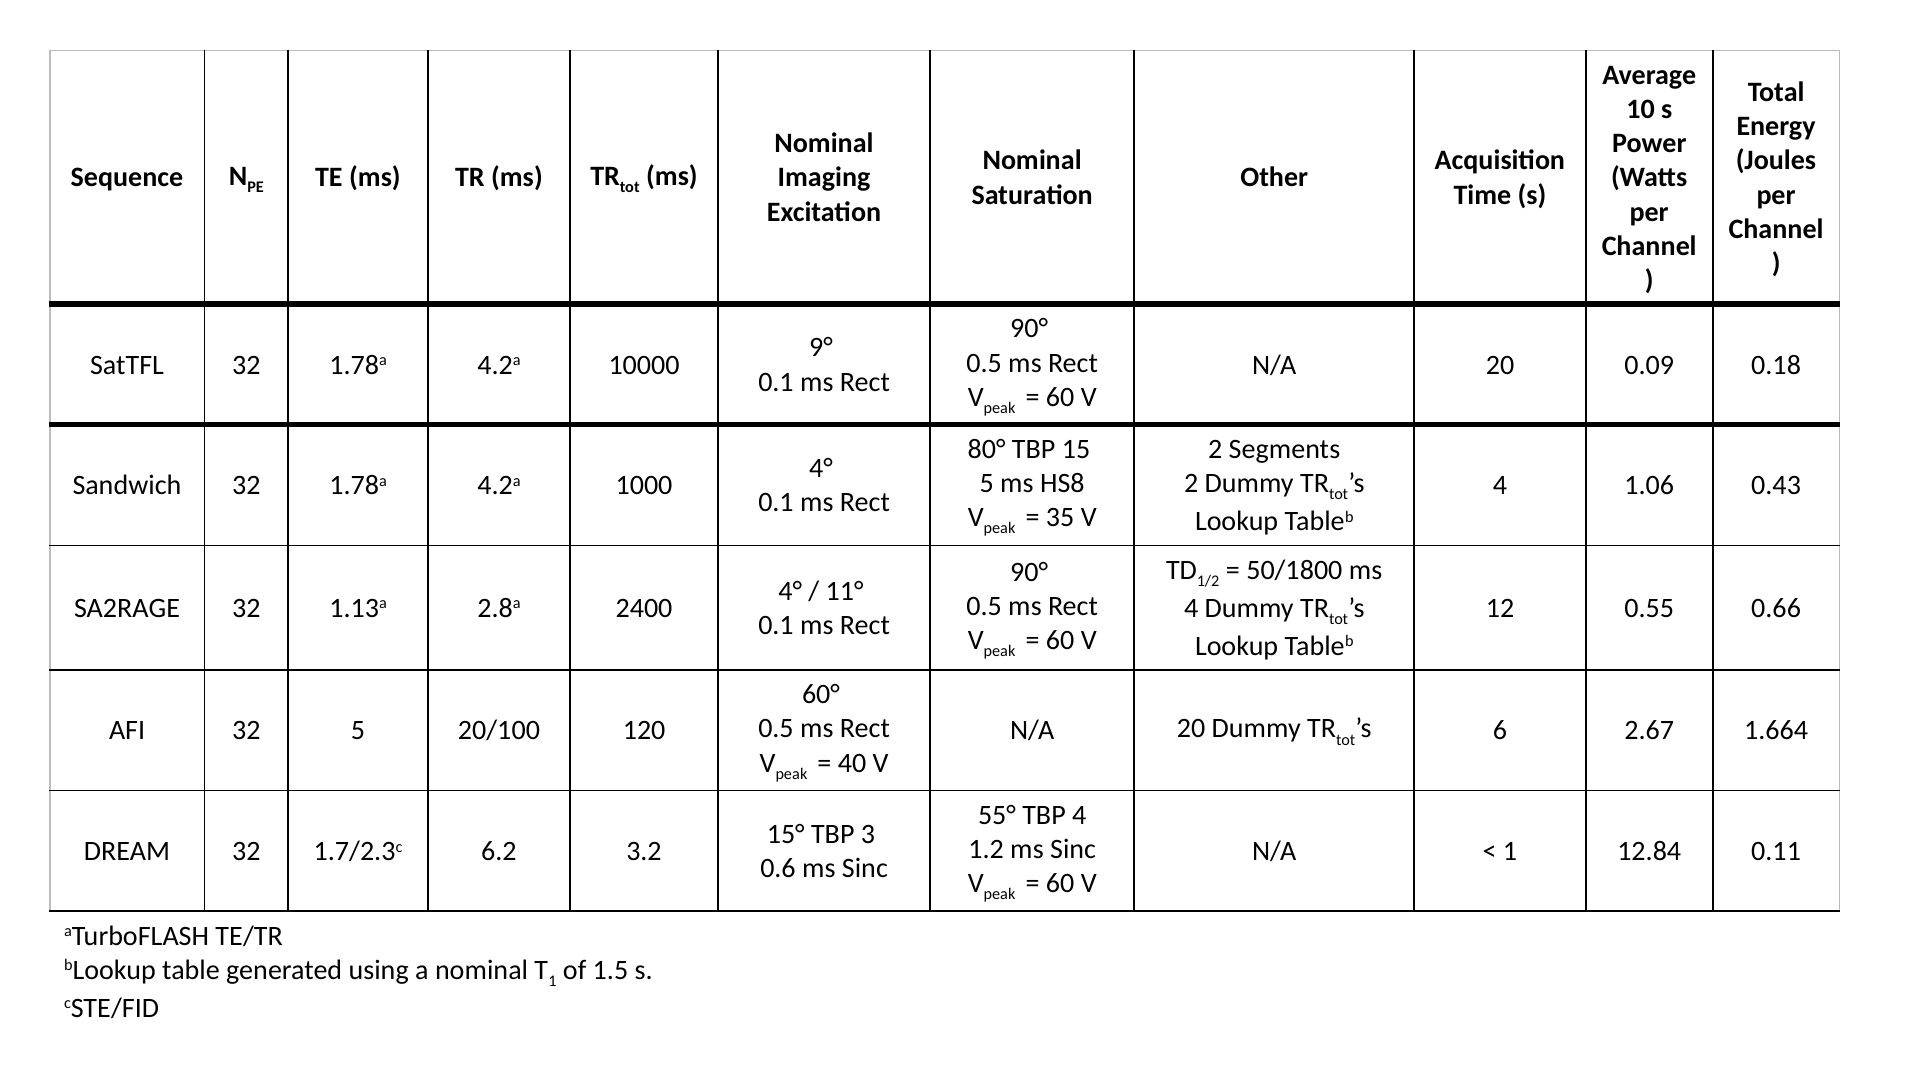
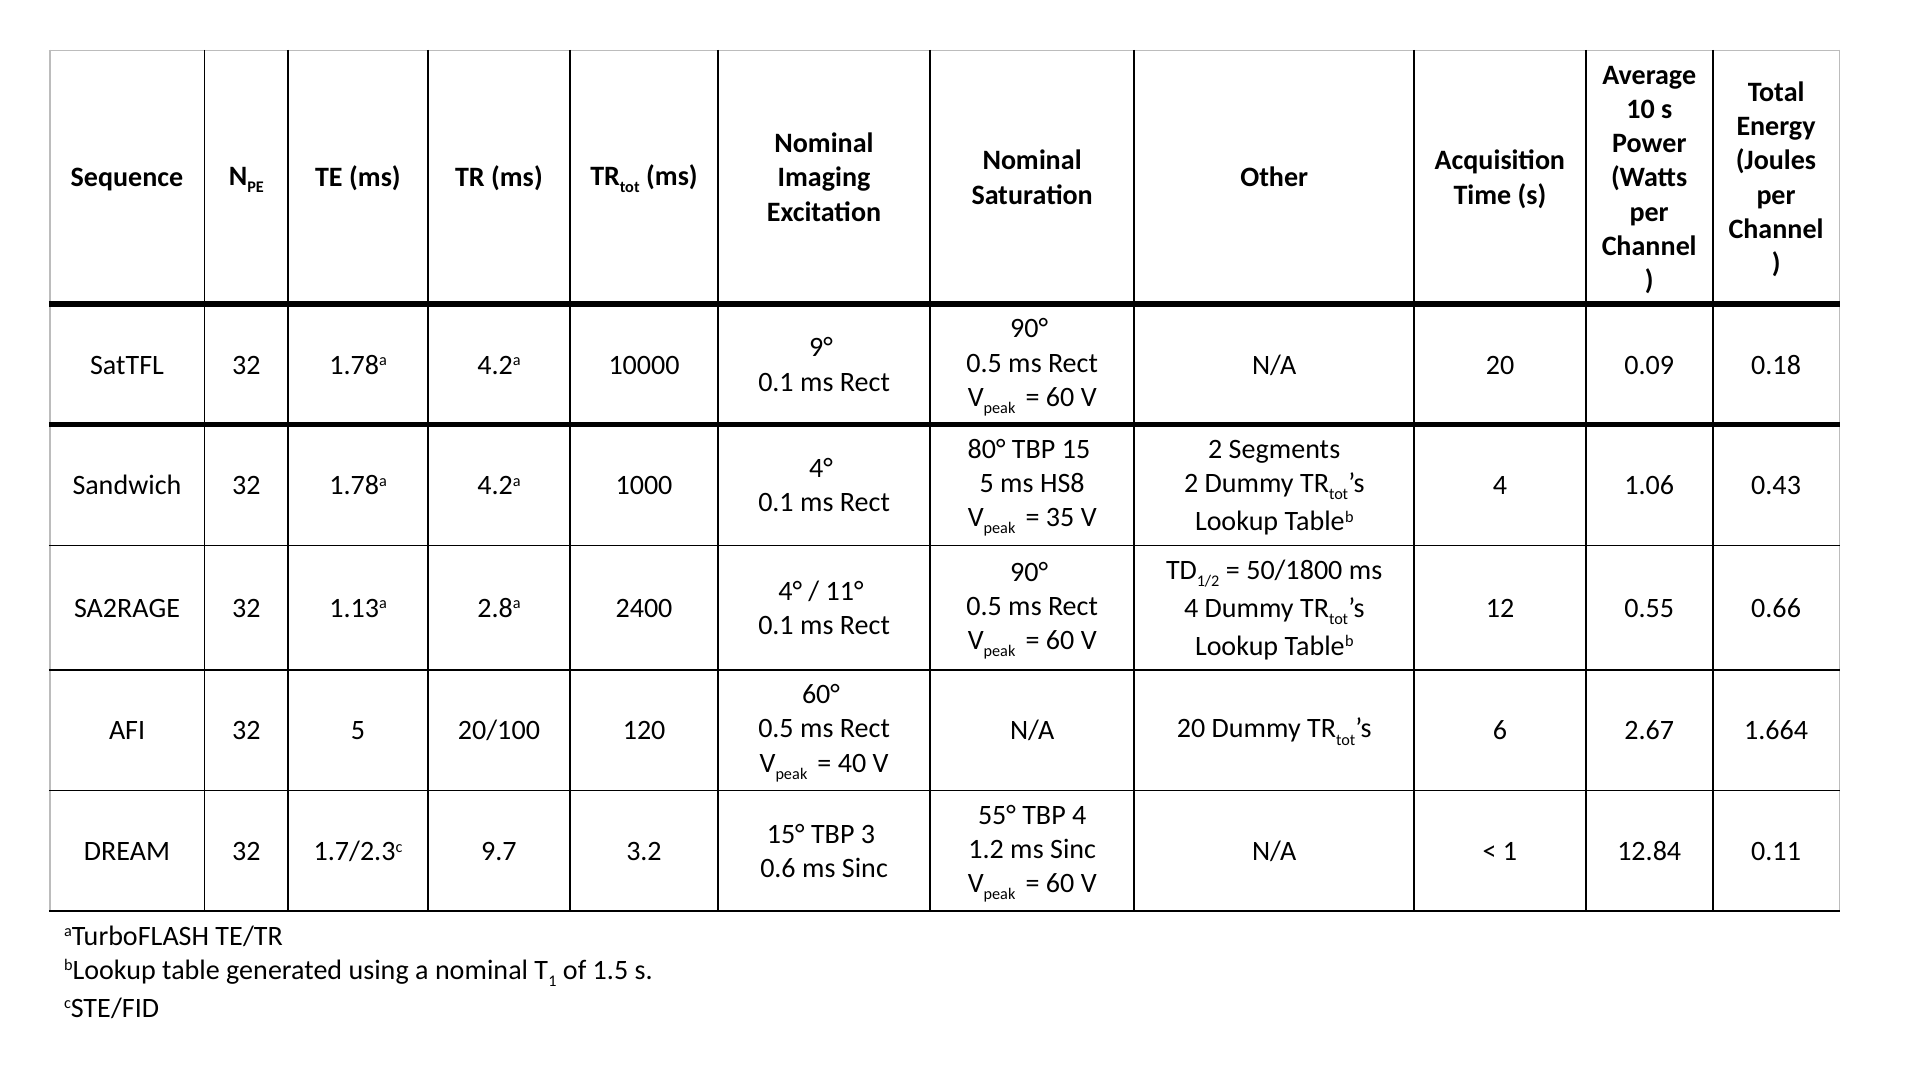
6.2: 6.2 -> 9.7 (499, 851)
